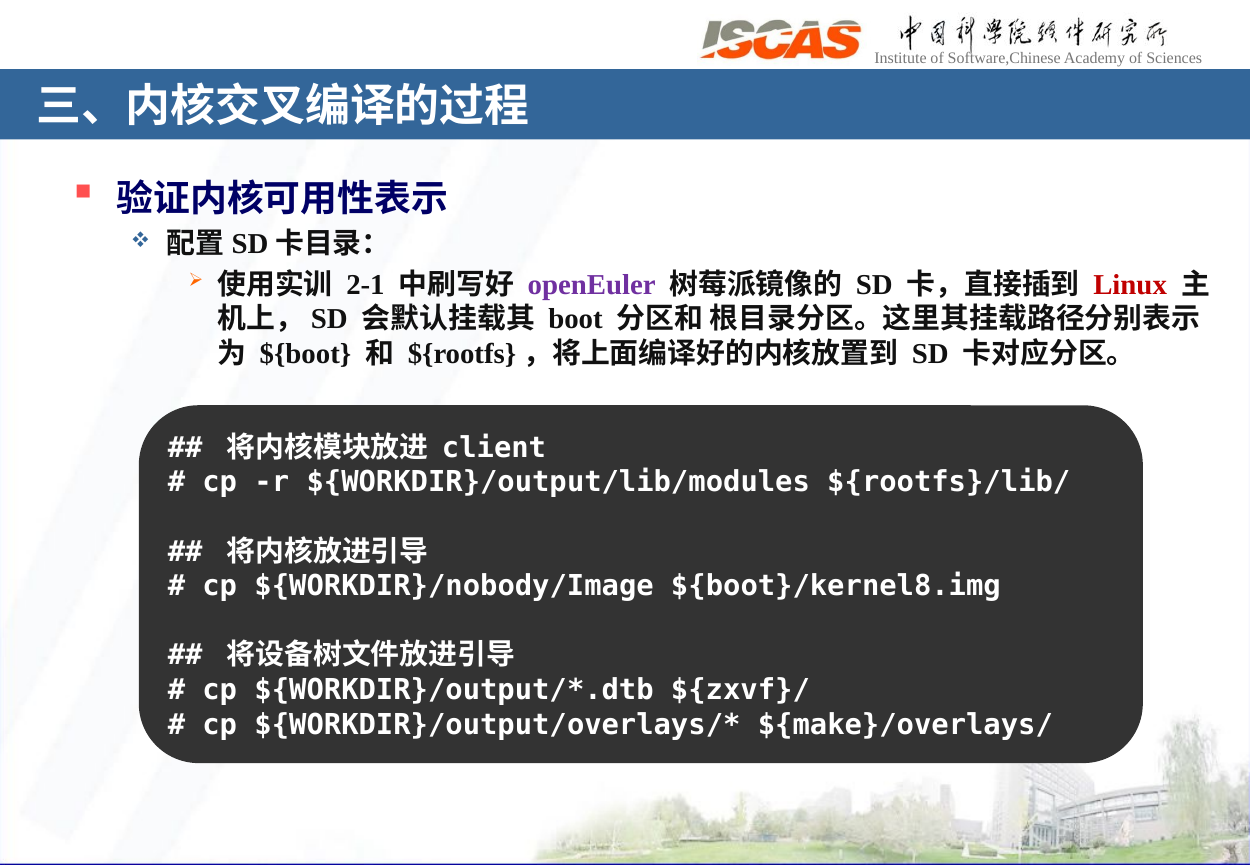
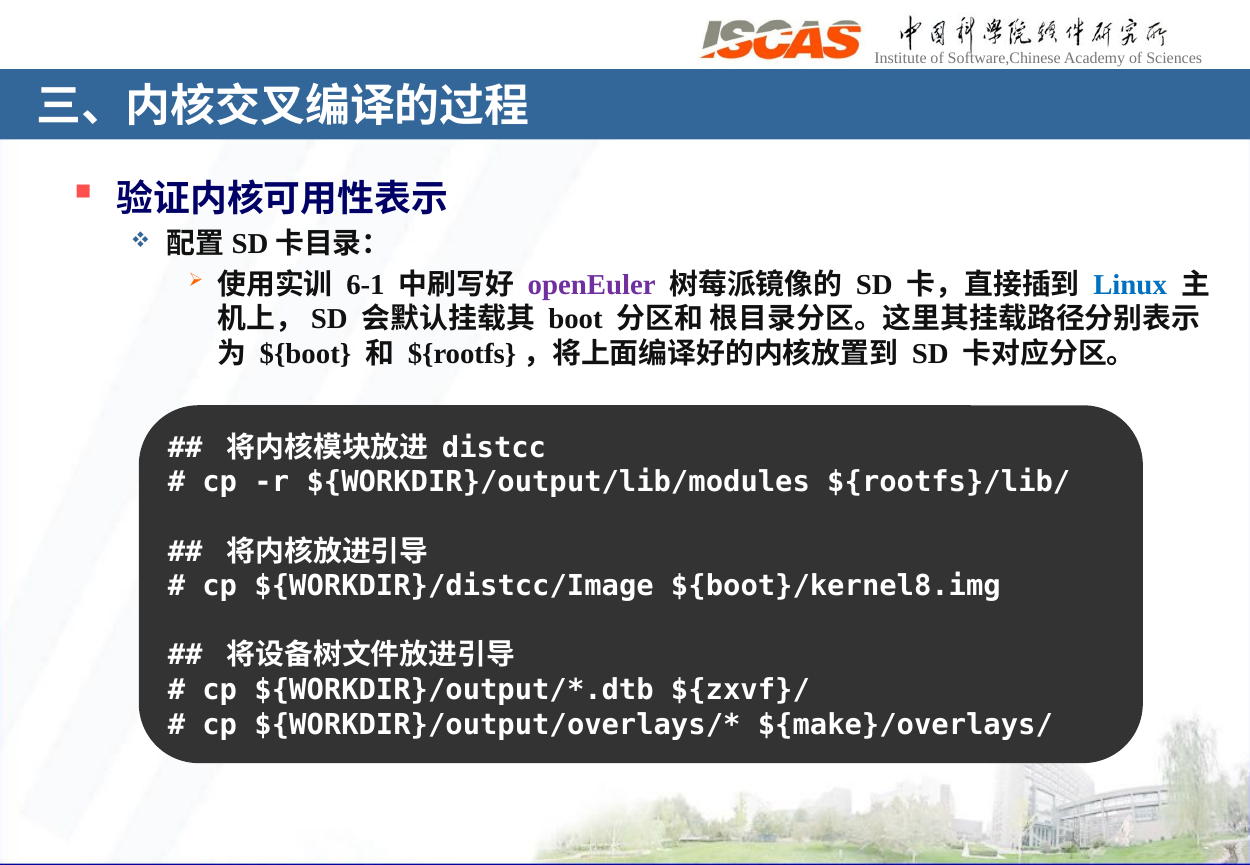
2-1: 2-1 -> 6-1 (365, 285)
Linux colour: red -> blue (1130, 285)
client: client -> distcc (494, 448)
${WORKDIR}/nobody/Image: ${WORKDIR}/nobody/Image -> ${WORKDIR}/distcc/Image (454, 586)
